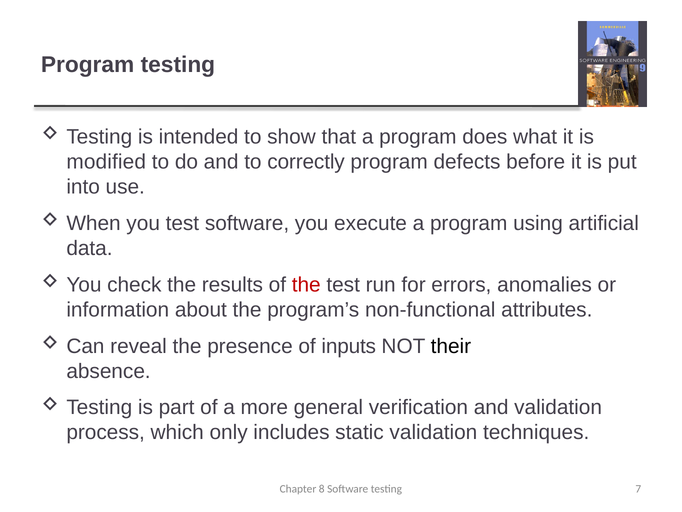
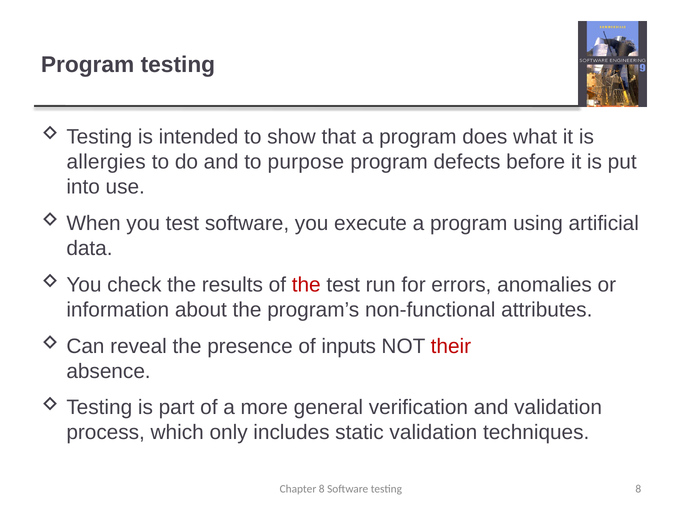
modified: modified -> allergies (106, 162)
correctly: correctly -> purpose (306, 162)
their colour: black -> red (451, 346)
testing 7: 7 -> 8 (638, 488)
